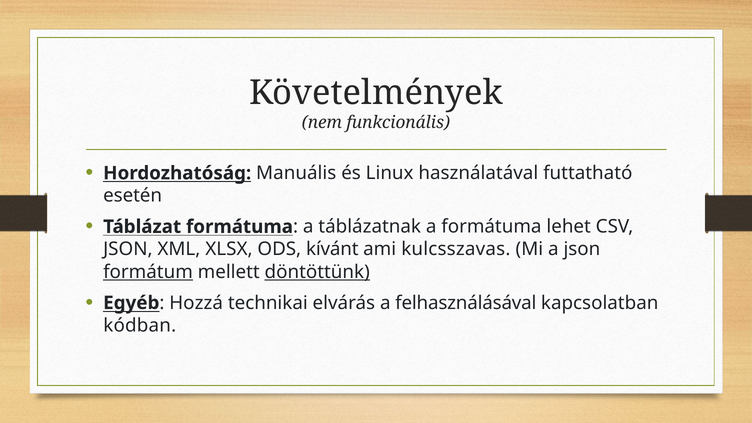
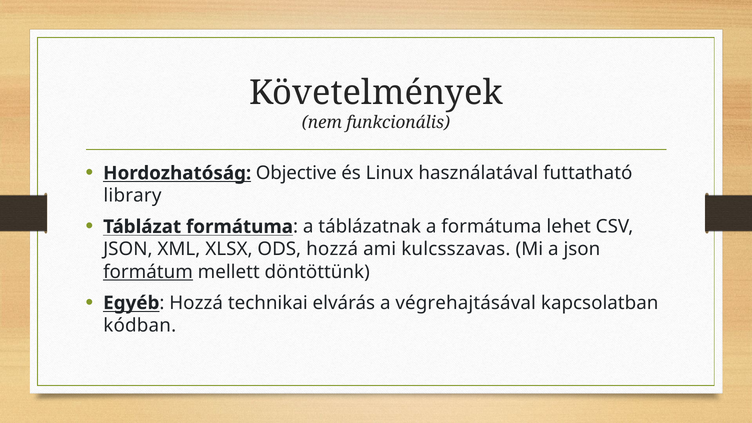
Manuális: Manuális -> Objective (296, 173)
esetén: esetén -> library (132, 196)
ODS kívánt: kívánt -> hozzá (332, 249)
döntöttünk underline: present -> none (317, 272)
felhasználásával: felhasználásával -> végrehajtásával (466, 303)
